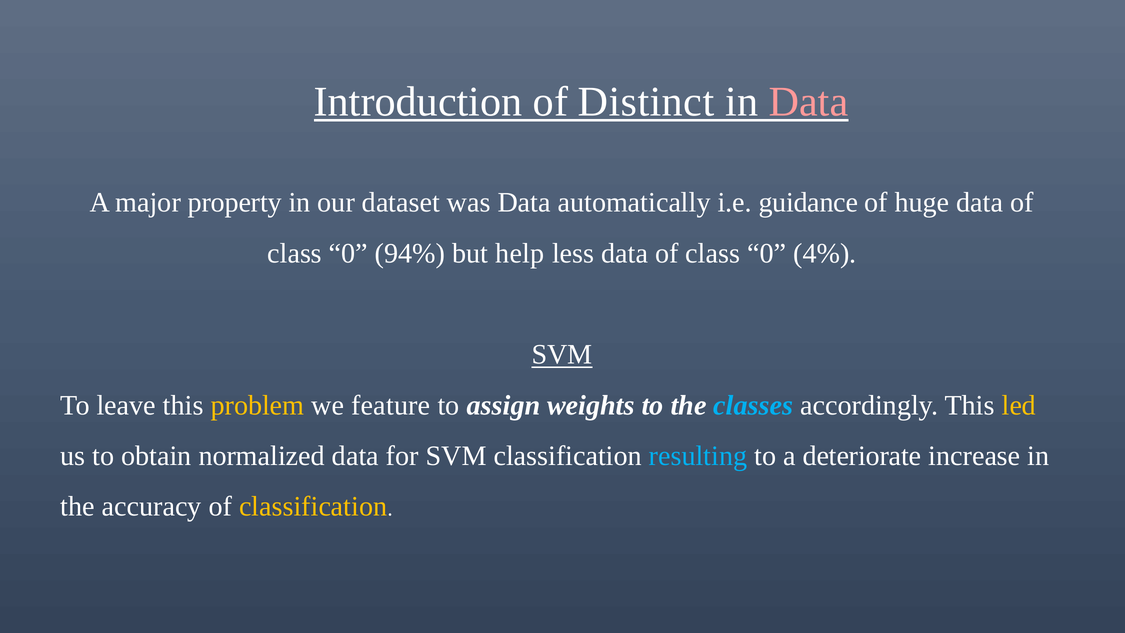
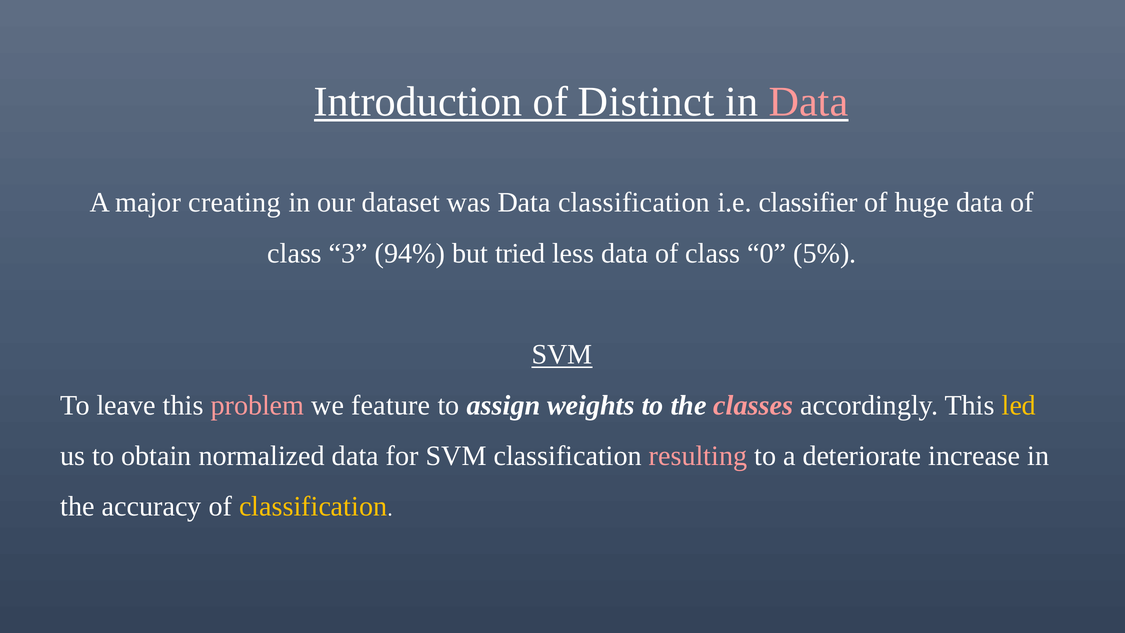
property: property -> creating (235, 203)
Data automatically: automatically -> classification (634, 203)
guidance: guidance -> classifier (808, 203)
0: 0 -> 3 (348, 253)
help: help -> tried (520, 253)
4%: 4% -> 5% (825, 253)
problem colour: yellow -> pink (257, 405)
classes colour: light blue -> pink (753, 405)
resulting colour: light blue -> pink (698, 456)
